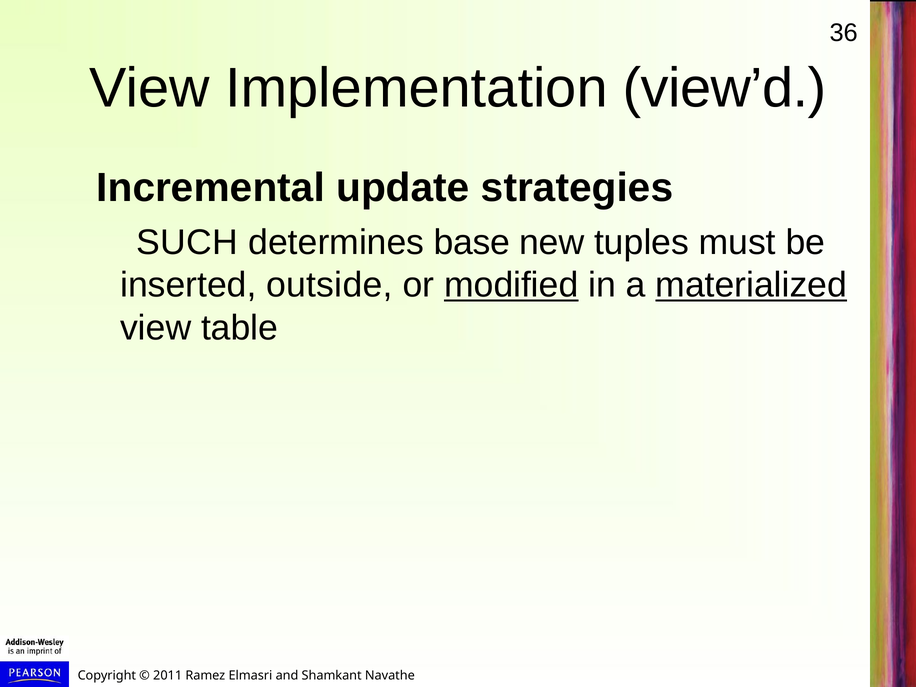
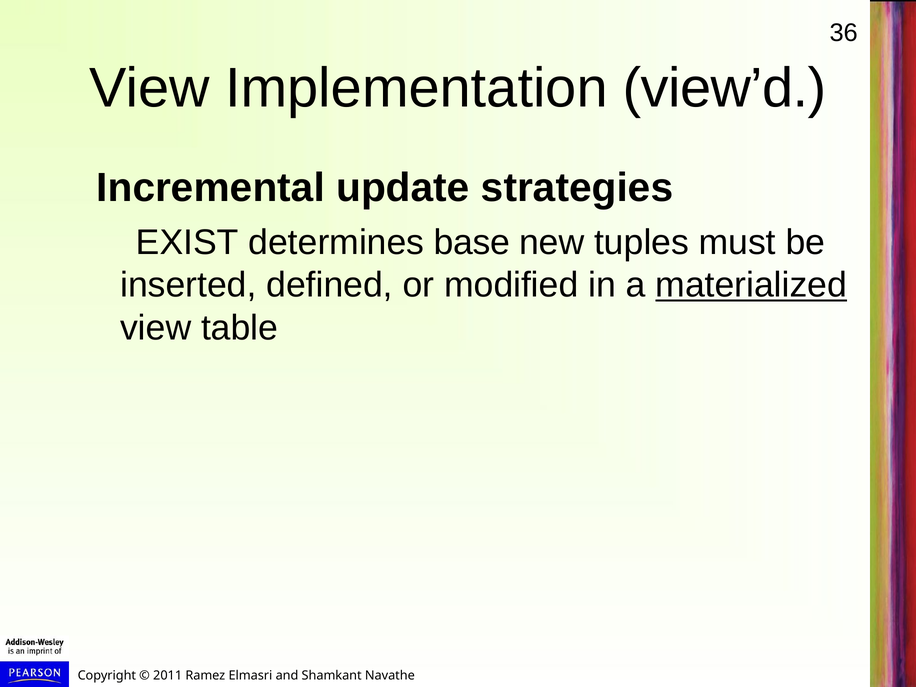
SUCH: SUCH -> EXIST (187, 242)
outside: outside -> defined (330, 285)
modified underline: present -> none (511, 285)
